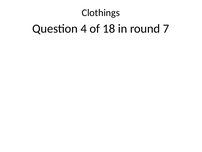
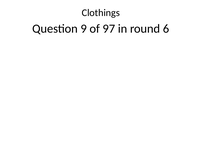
4: 4 -> 9 (84, 29)
18: 18 -> 97 (109, 29)
7: 7 -> 6 (166, 29)
